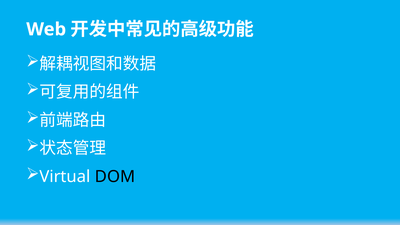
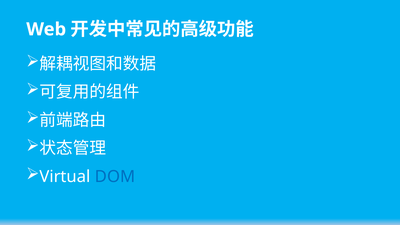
DOM colour: black -> blue (115, 177)
